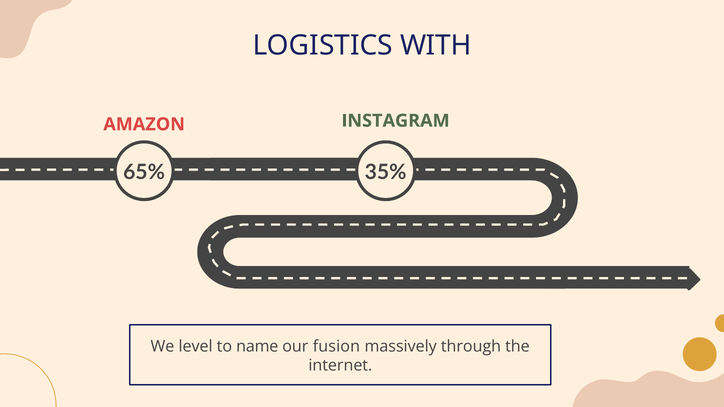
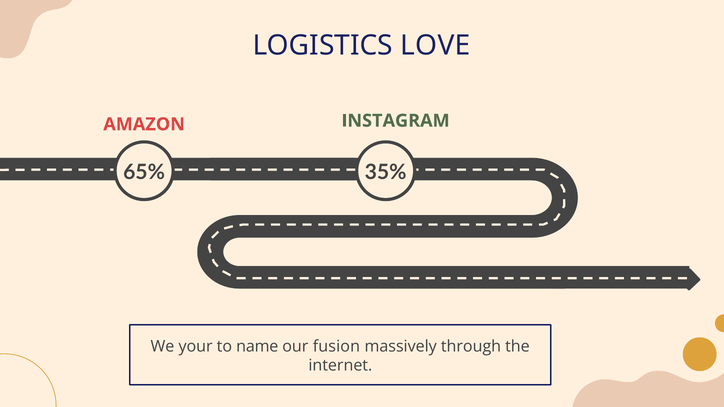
WITH: WITH -> LOVE (435, 45)
level: level -> your (196, 346)
